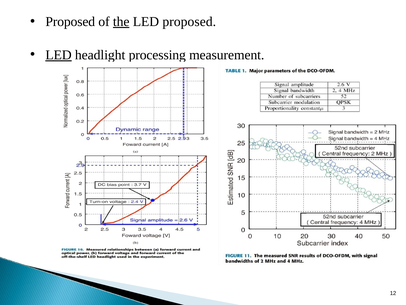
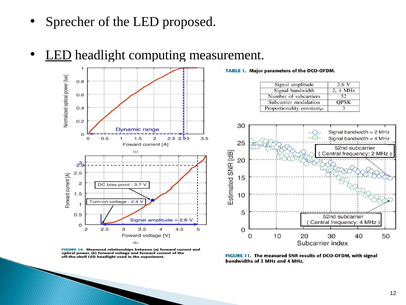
Proposed: Proposed -> Sprecher (70, 22)
the underline: present -> none (121, 22)
processing: processing -> computing (157, 55)
